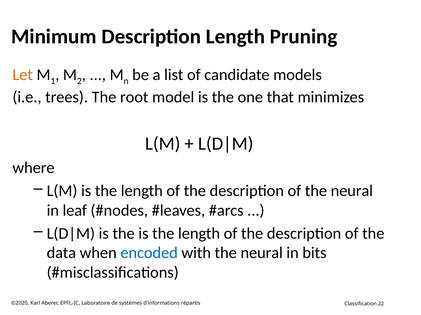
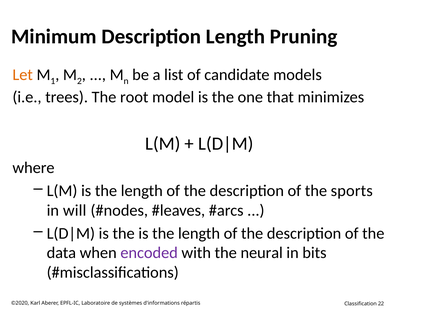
of the neural: neural -> sports (352, 191)
leaf: leaf -> will (75, 211)
encoded colour: blue -> purple (149, 253)
